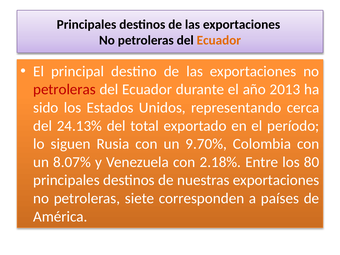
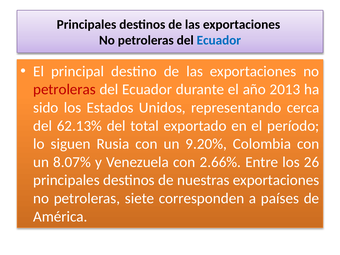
Ecuador colour: orange -> blue (219, 40)
24.13%: 24.13% -> 62.13% (79, 126)
9.70%: 9.70% -> 9.20% (206, 144)
2.18%: 2.18% -> 2.66% (220, 162)
80: 80 -> 26 (312, 162)
